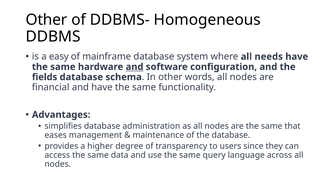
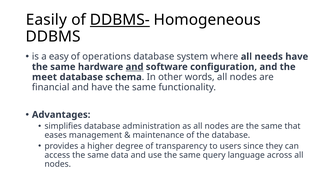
Other: Other -> Easily (46, 20)
DDBMS- underline: none -> present (120, 20)
mainframe: mainframe -> operations (107, 57)
fields: fields -> meet (44, 77)
